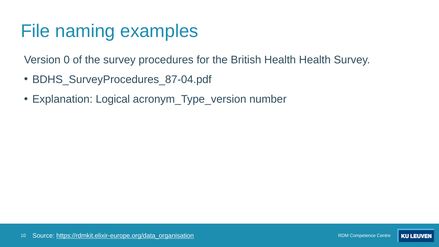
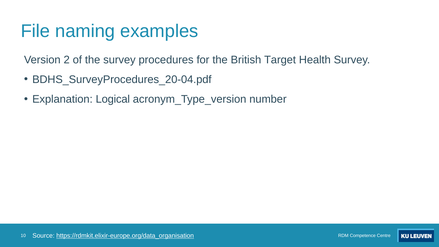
0: 0 -> 2 (67, 60)
British Health: Health -> Target (280, 60)
BDHS_SurveyProcedures_87-04.pdf: BDHS_SurveyProcedures_87-04.pdf -> BDHS_SurveyProcedures_20-04.pdf (122, 80)
